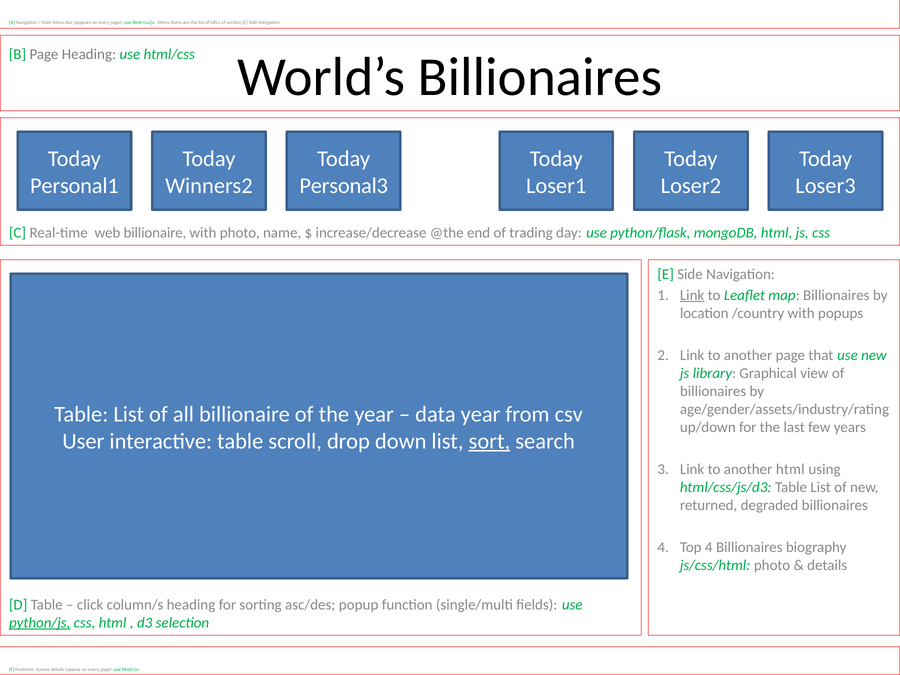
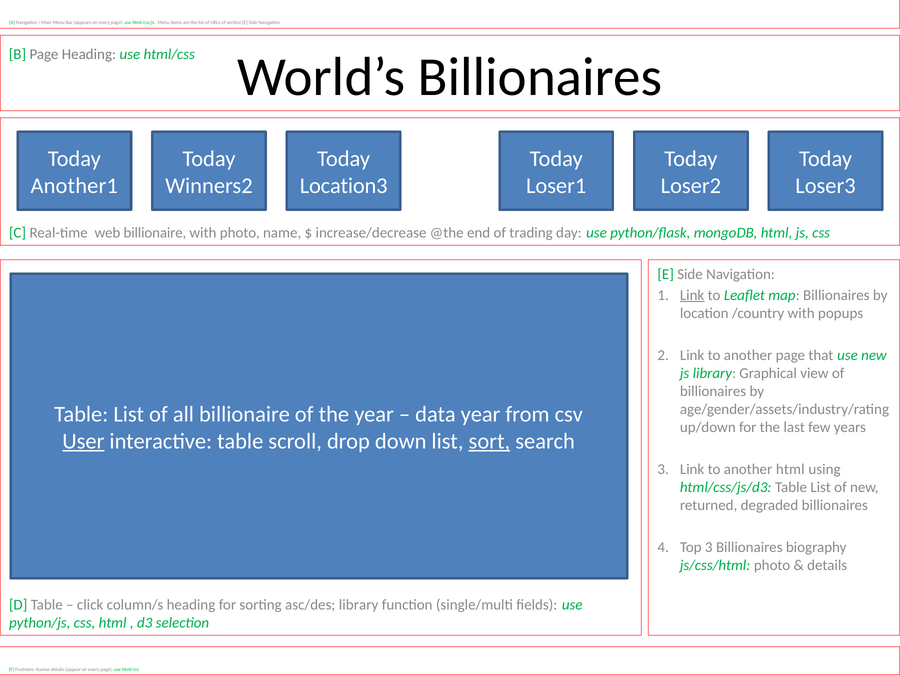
Personal1: Personal1 -> Another1 (74, 186)
Personal3: Personal3 -> Location3 (344, 186)
User underline: none -> present (83, 441)
Top 4: 4 -> 3 (709, 547)
asc/des popup: popup -> library (359, 605)
python/js underline: present -> none (40, 623)
